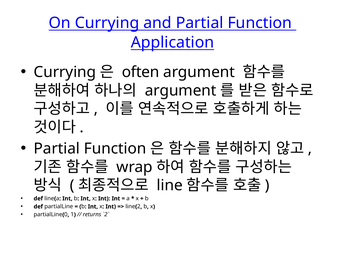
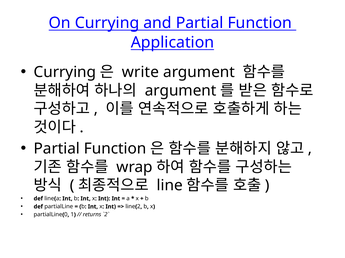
often: often -> write (141, 72)
